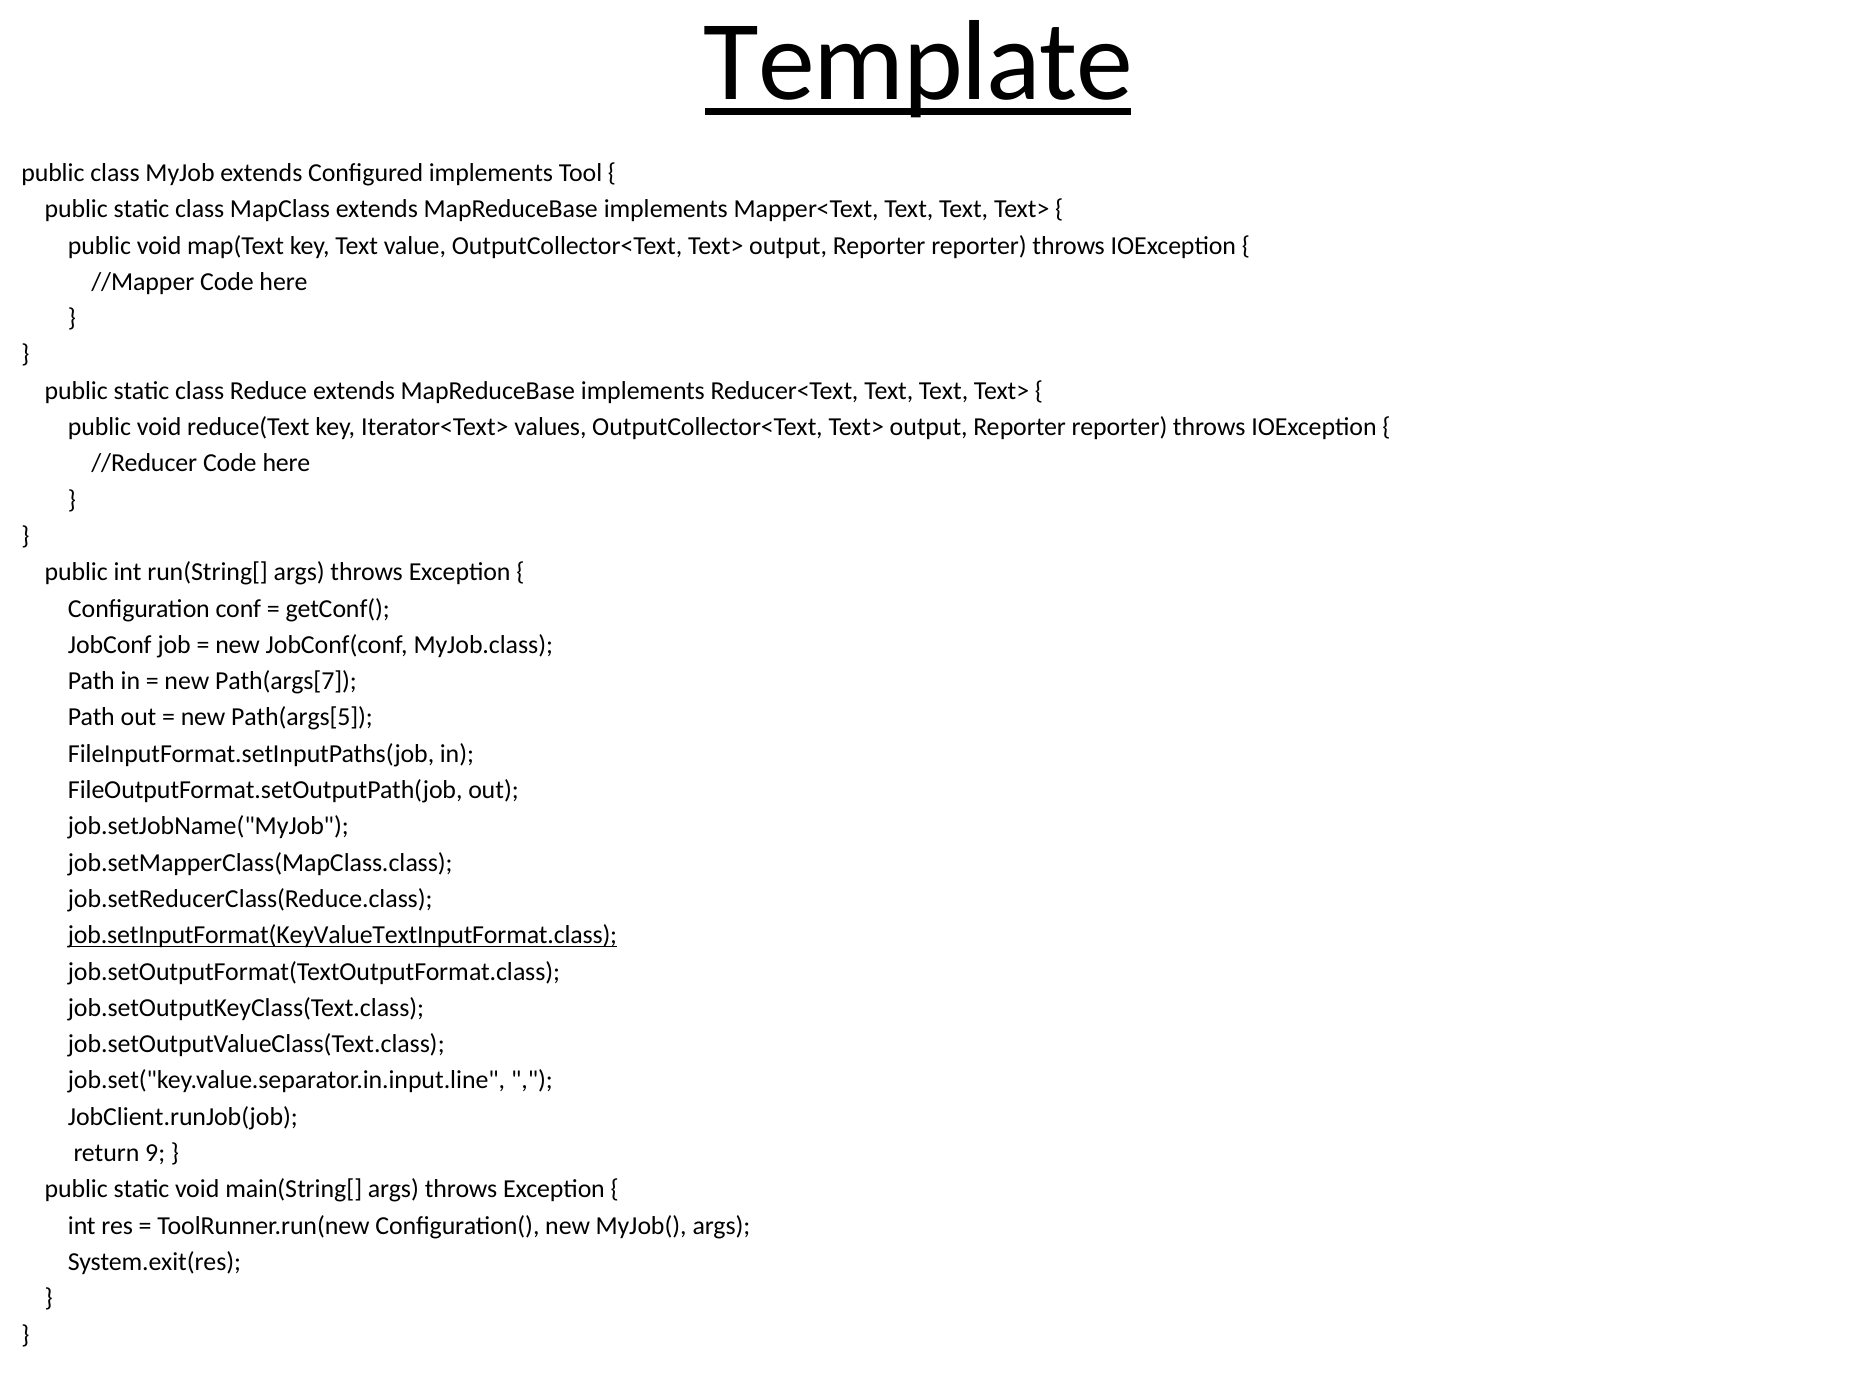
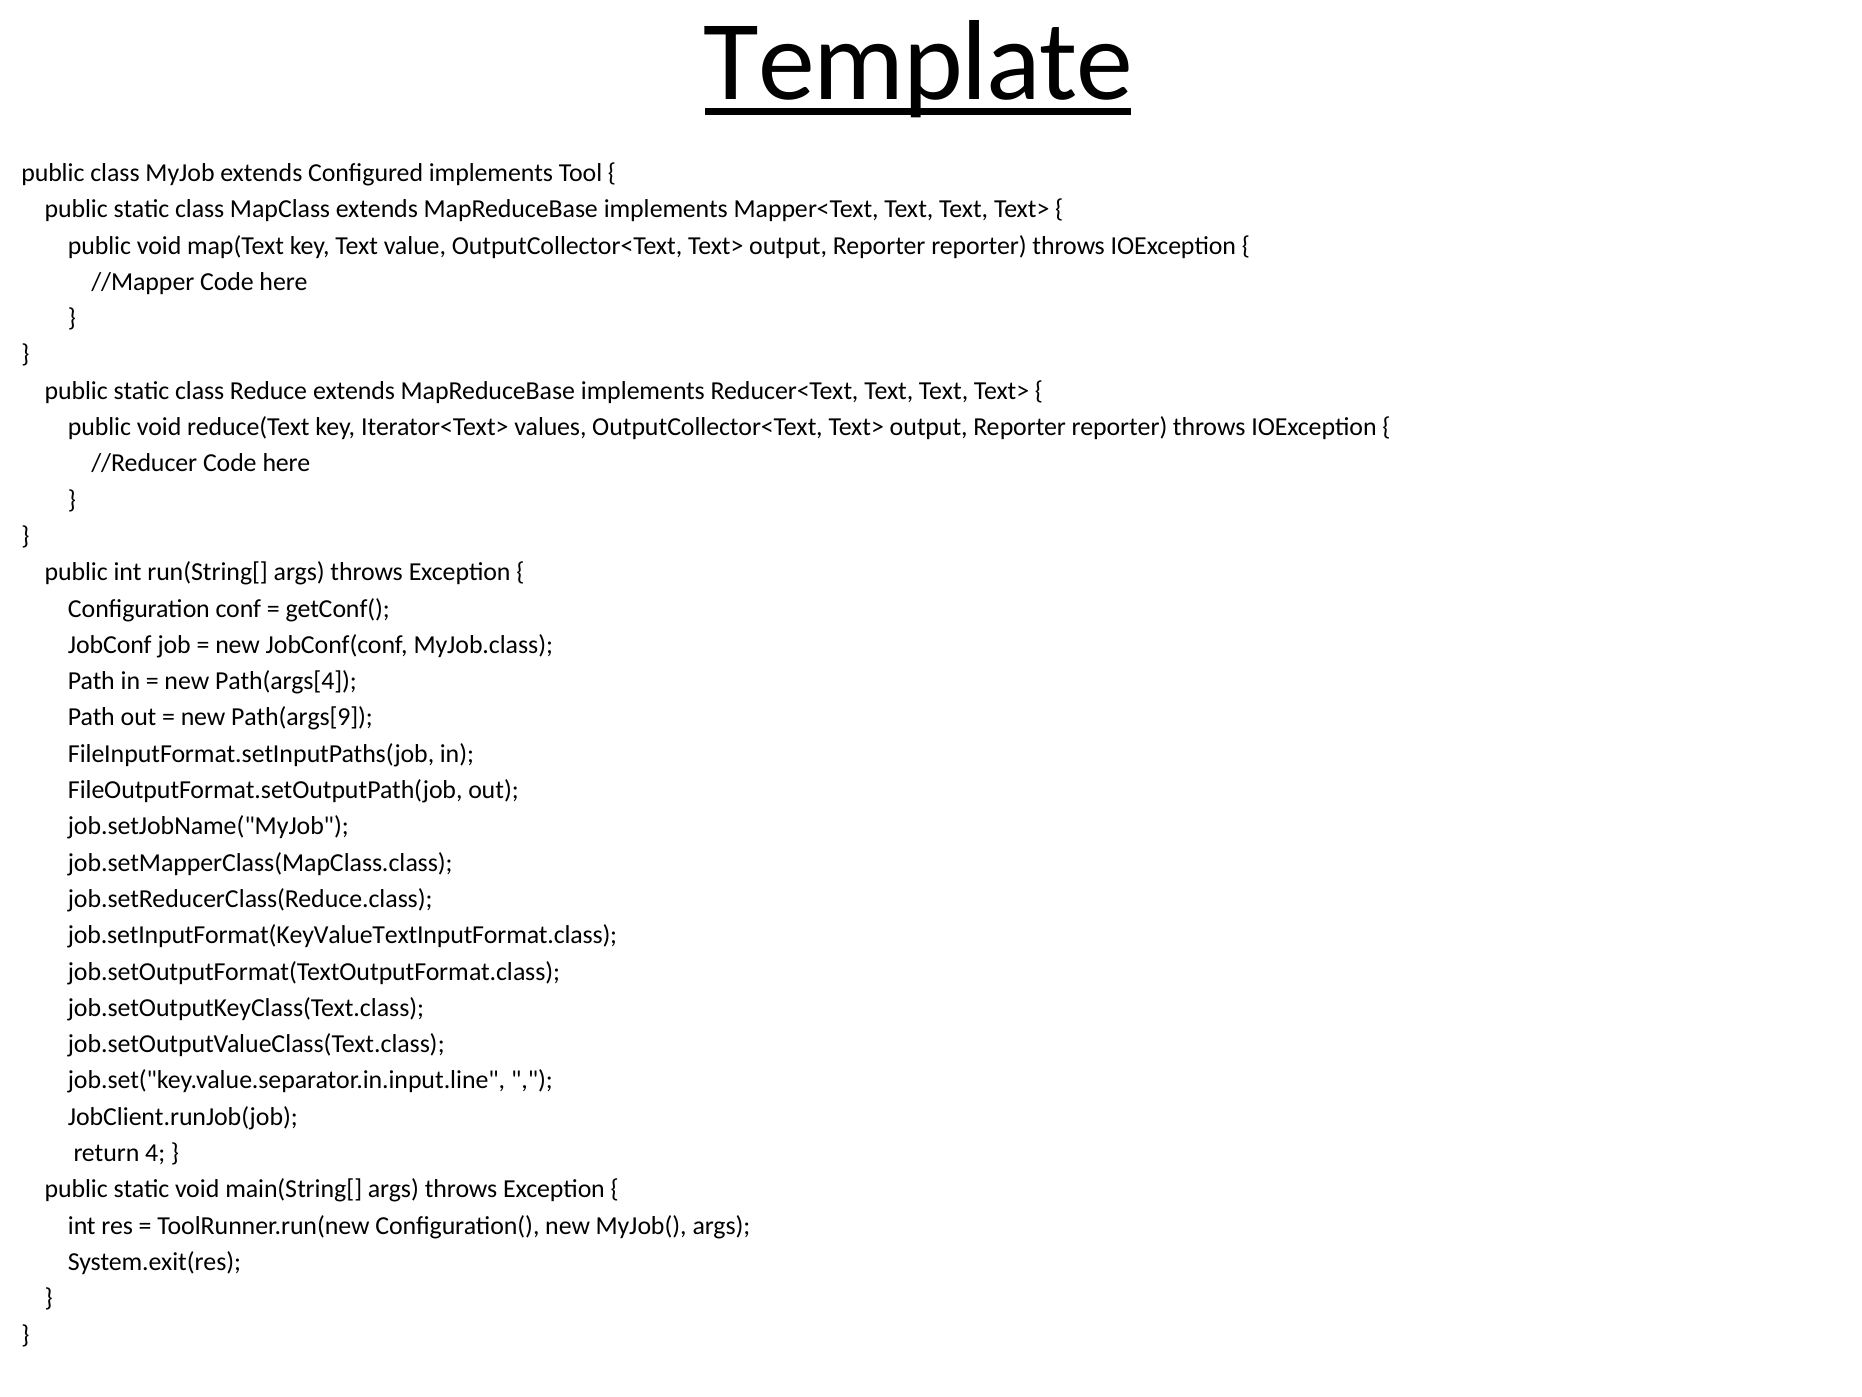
Path(args[7: Path(args[7 -> Path(args[4 (286, 681)
Path(args[5: Path(args[5 -> Path(args[9 (302, 717)
job.setInputFormat(KeyValueTextInputFormat.class underline: present -> none (343, 935)
9: 9 -> 4 (155, 1153)
